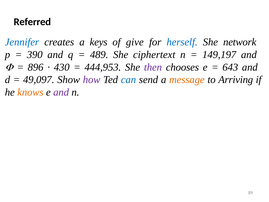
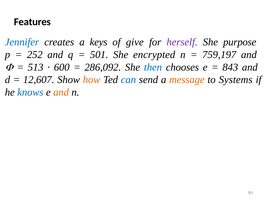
Referred: Referred -> Features (32, 22)
herself colour: blue -> purple (182, 42)
network: network -> purpose (240, 42)
390: 390 -> 252 (35, 55)
489: 489 -> 501 (99, 55)
ciphertext: ciphertext -> encrypted (154, 55)
149,197: 149,197 -> 759,197 (219, 55)
896: 896 -> 513 (36, 67)
430: 430 -> 600 (62, 67)
444,953: 444,953 -> 286,092 (103, 67)
then colour: purple -> blue (153, 67)
643: 643 -> 843 (230, 67)
49,097: 49,097 -> 12,607 (39, 80)
how colour: purple -> orange (92, 80)
Arriving: Arriving -> Systems (236, 80)
knows colour: orange -> blue (30, 92)
and colour: purple -> orange (61, 92)
